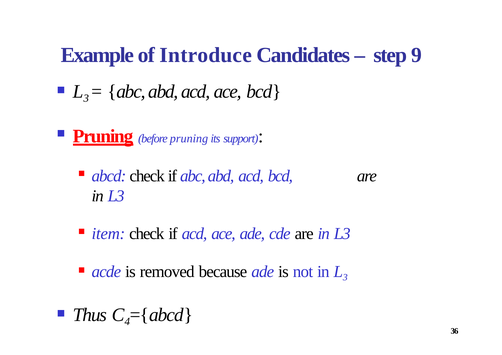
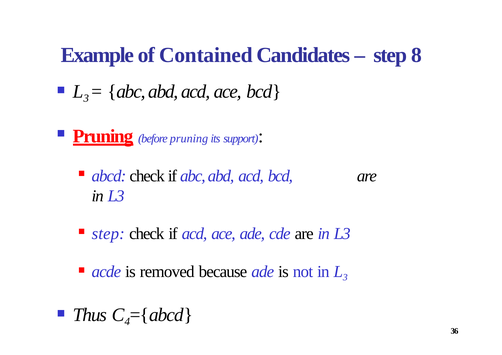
Introduce: Introduce -> Contained (206, 55)
9: 9 -> 8 (417, 55)
item: item -> step (108, 234)
